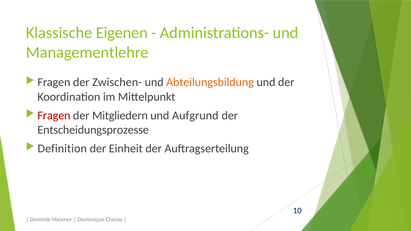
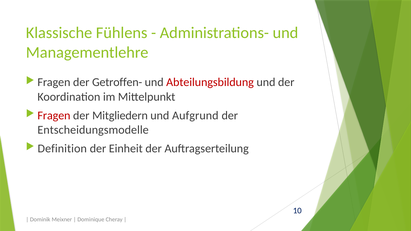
Eigenen: Eigenen -> Fühlens (122, 33)
Zwischen-: Zwischen- -> Getroffen- (117, 82)
Abteilungsbildung colour: orange -> red (210, 82)
Entscheidungsprozesse: Entscheidungsprozesse -> Entscheidungsmodelle (93, 130)
